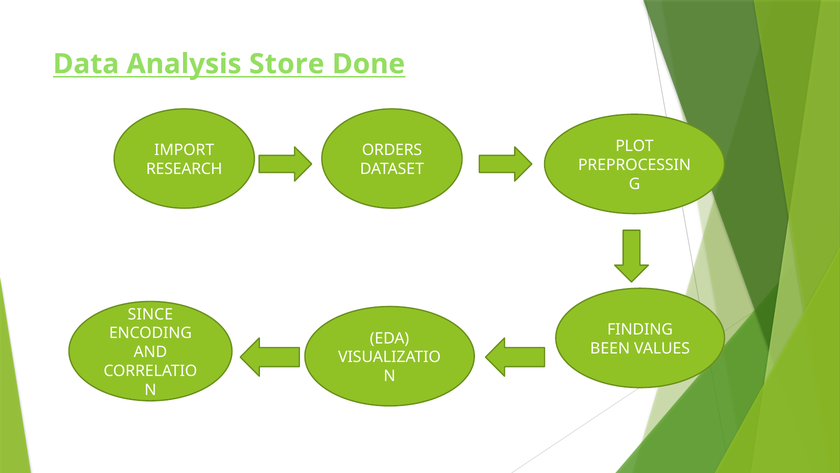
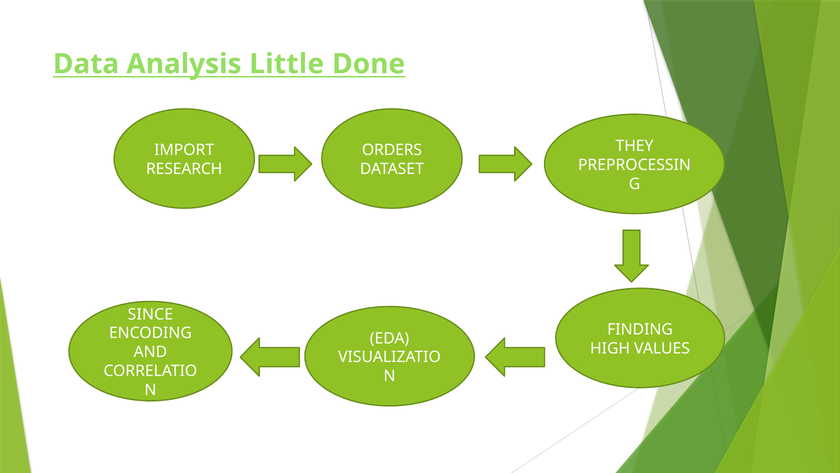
Store: Store -> Little (287, 64)
PLOT: PLOT -> THEY (635, 146)
BEEN: BEEN -> HIGH (610, 348)
